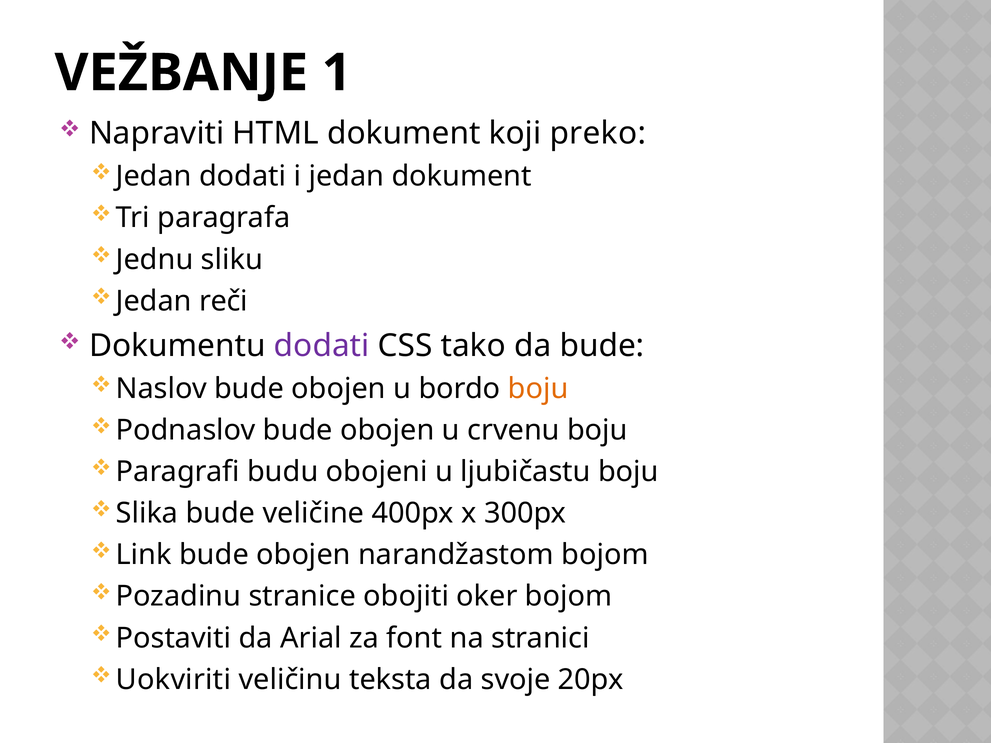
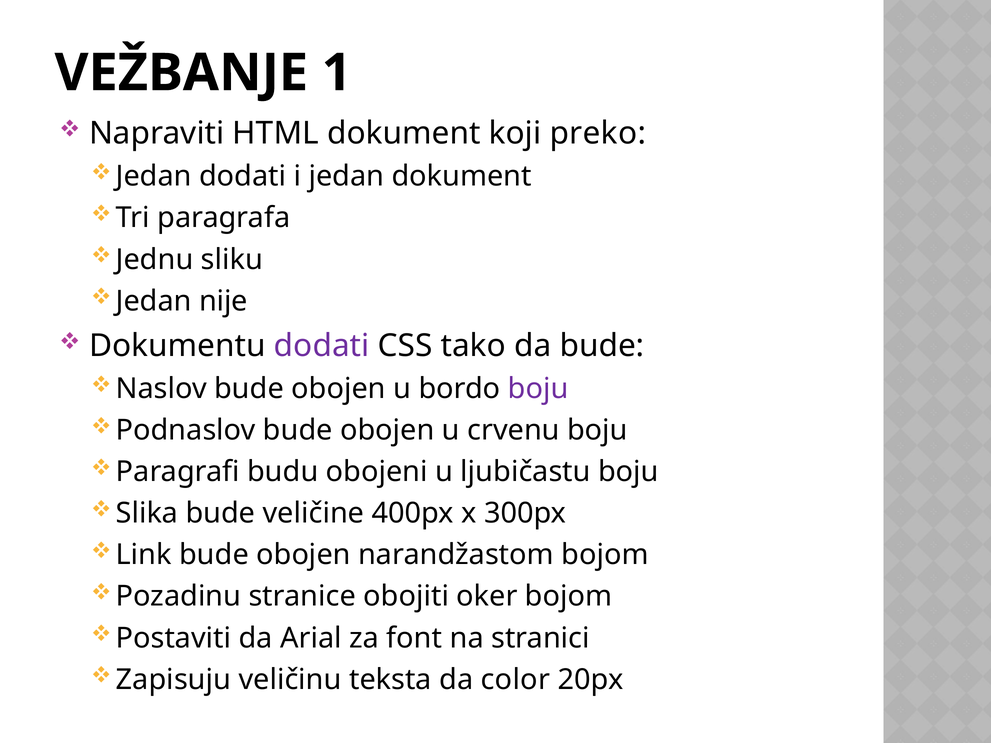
reči: reči -> nije (223, 301)
boju colour: orange -> purple (538, 389)
Uokviriti: Uokviriti -> Zapisuju (174, 680)
svoje: svoje -> color (515, 680)
